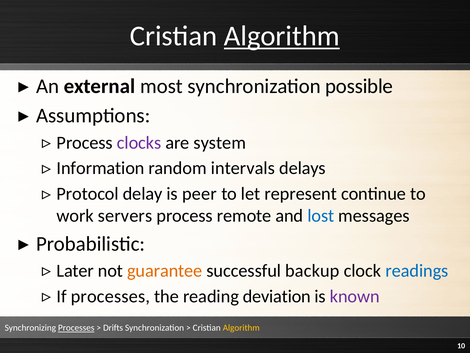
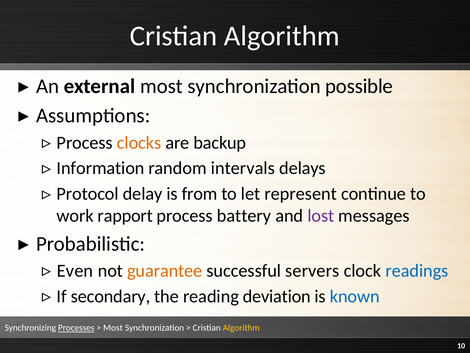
Algorithm underline: present -> none (282, 36)
clocks colour: purple -> orange (139, 142)
system: system -> backup (220, 142)
peer: peer -> from (200, 194)
servers: servers -> rapport (125, 216)
remote: remote -> battery (244, 216)
lost colour: blue -> purple (321, 216)
Later: Later -> Even (75, 270)
backup: backup -> servers (312, 270)
If processes: processes -> secondary (111, 296)
known colour: purple -> blue (355, 296)
Drifts: Drifts -> Most (113, 328)
